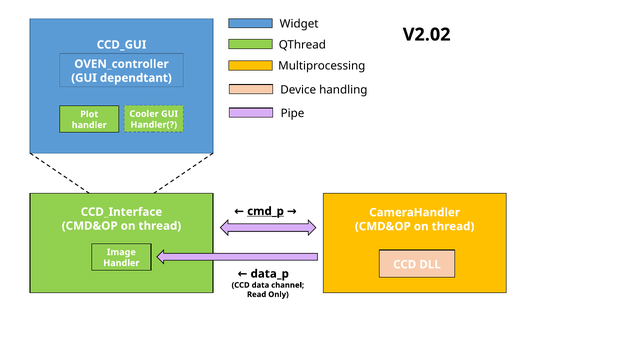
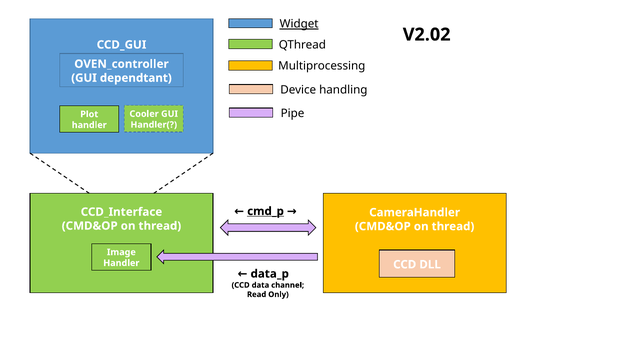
Widget underline: none -> present (299, 24)
